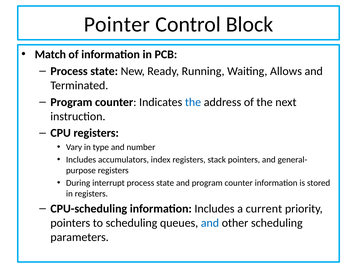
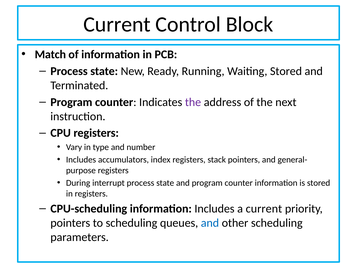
Pointer: Pointer -> Current (117, 24)
Waiting Allows: Allows -> Stored (286, 71)
the colour: blue -> purple (193, 102)
